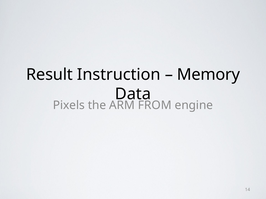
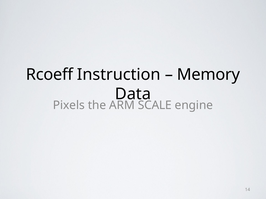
Result: Result -> Rcoeff (50, 75)
FROM: FROM -> SCALE (155, 106)
